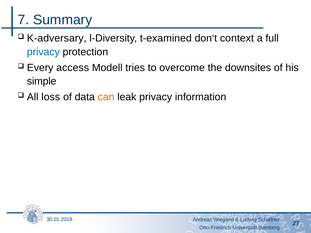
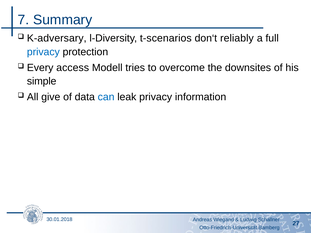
t-examined: t-examined -> t-scenarios (166, 38)
context: context -> reliably (237, 38)
loss: loss -> give (51, 97)
can colour: orange -> blue (106, 97)
